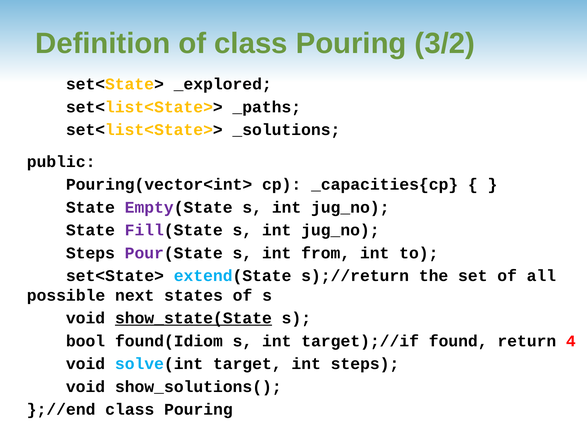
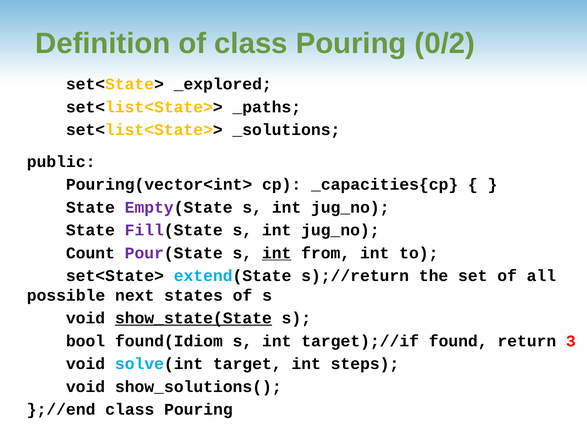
3/2: 3/2 -> 0/2 (445, 44)
Steps: Steps -> Count (90, 253)
int underline: none -> present (277, 253)
4: 4 -> 3 (571, 341)
